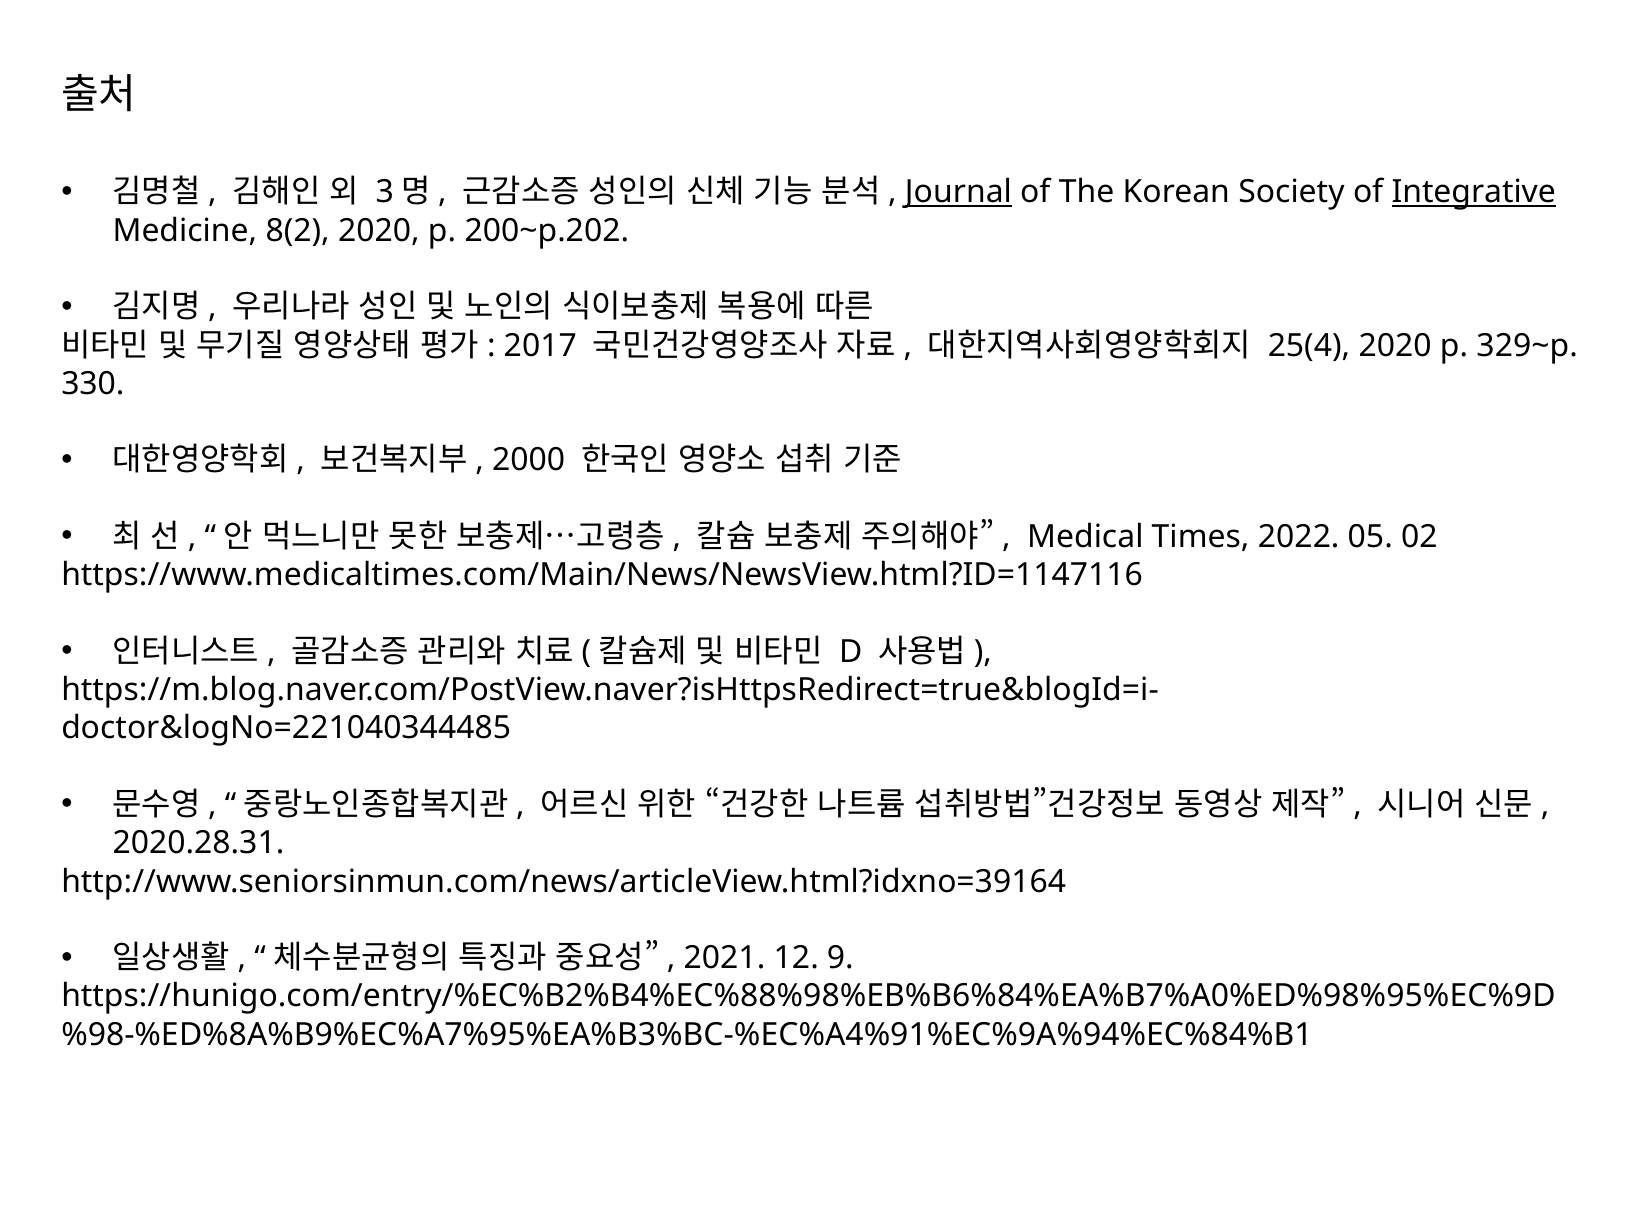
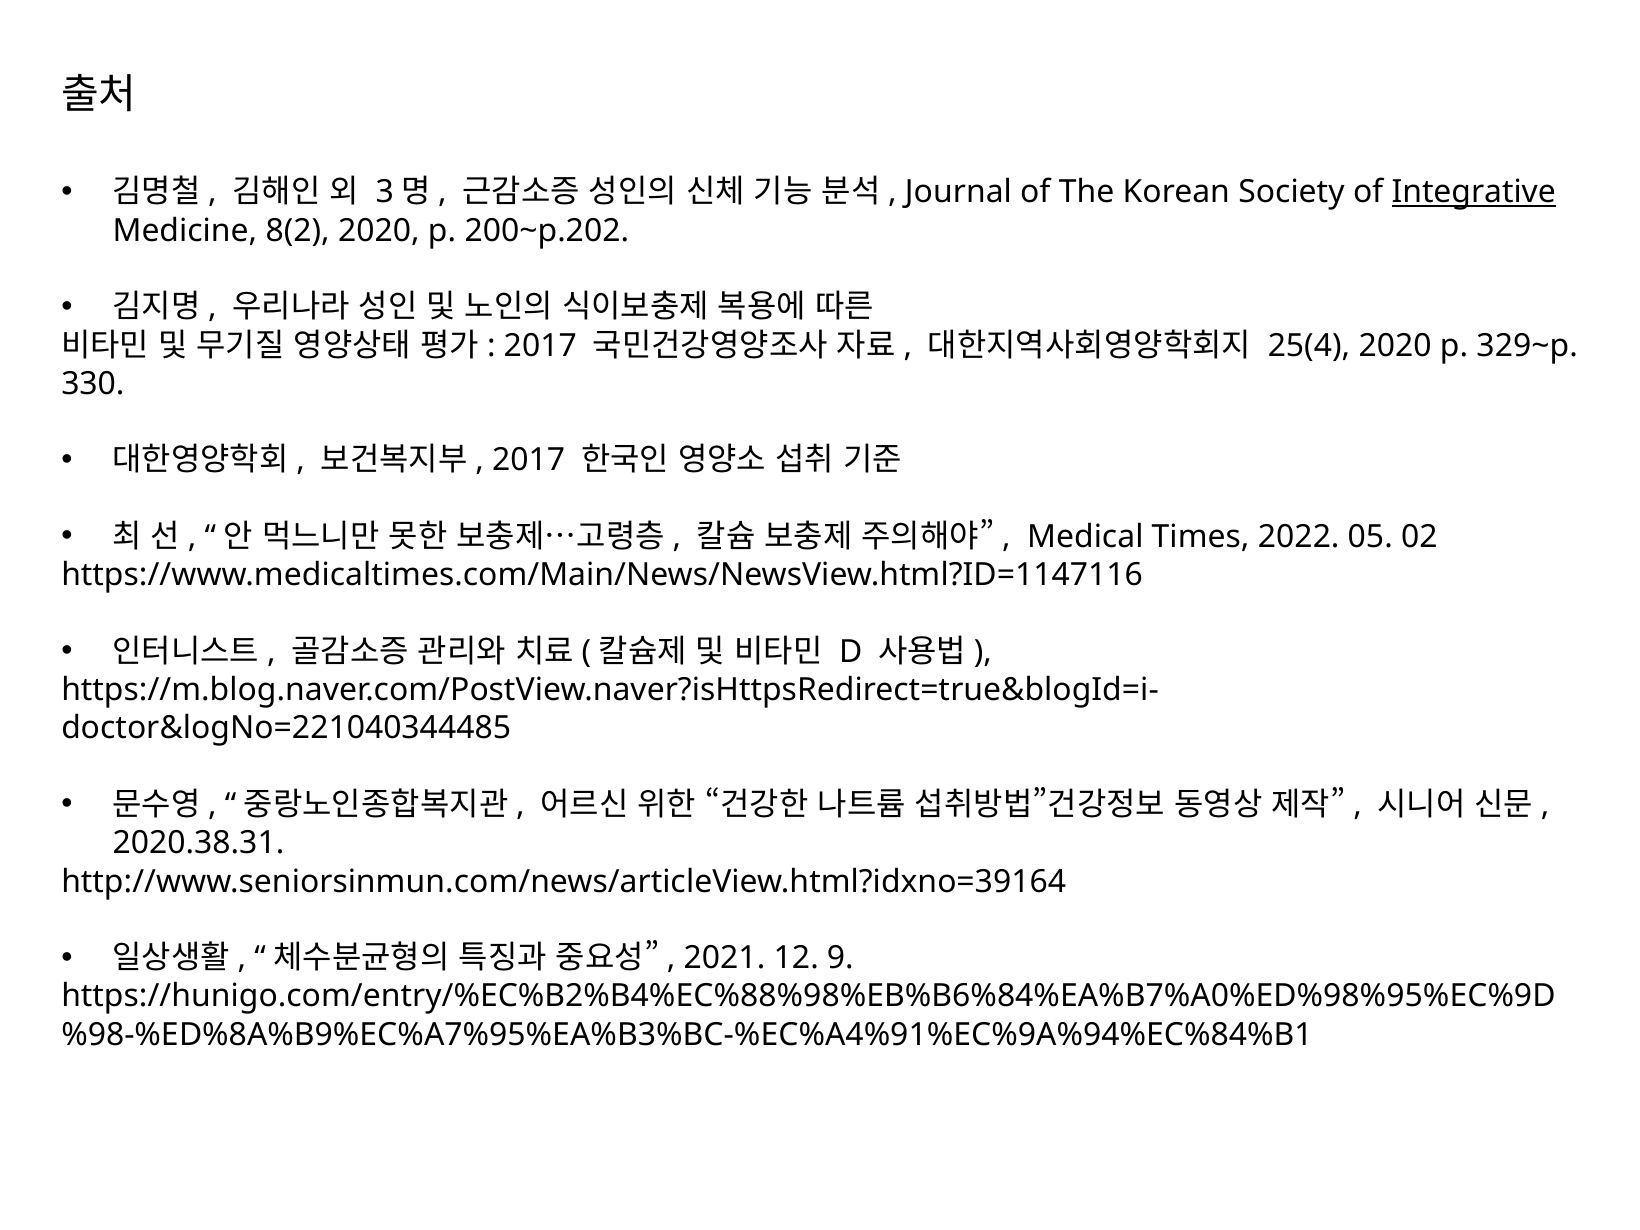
Journal underline: present -> none (958, 192)
2000: 2000 -> 2017 (529, 460)
2020.28.31: 2020.28.31 -> 2020.38.31 (198, 843)
